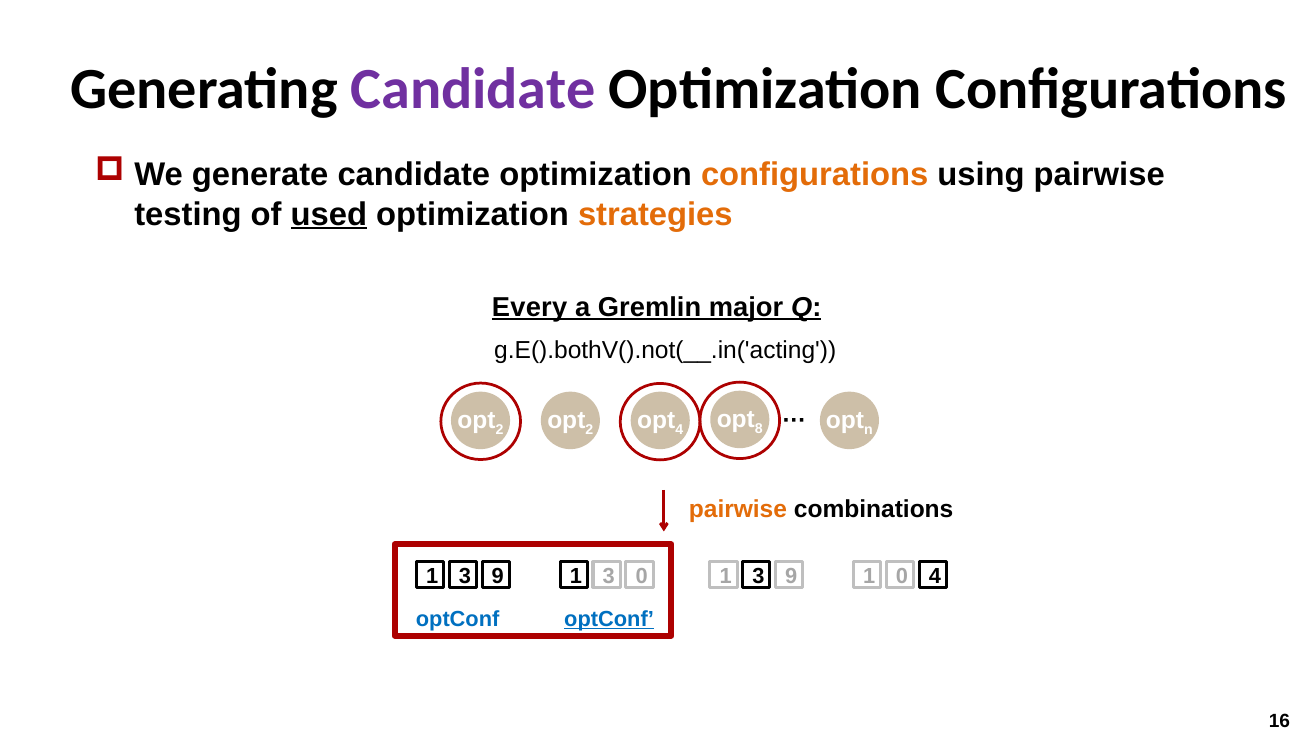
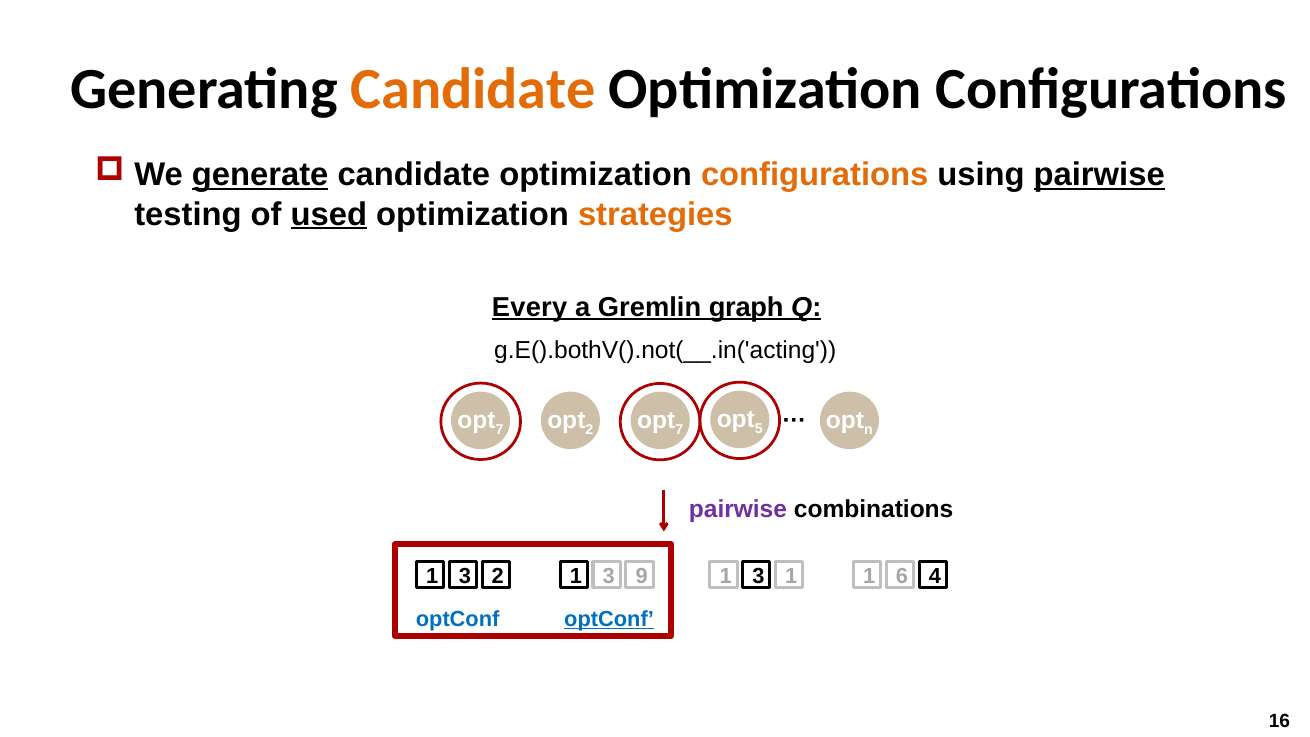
Candidate colour: purple -> orange (473, 89)
generate underline: none -> present (260, 175)
pairwise underline: none -> present (1099, 175)
major: major -> graph (746, 307)
8: 8 -> 5 (759, 429)
2: 2 -> 7 (500, 430)
4: 4 -> 7 (679, 430)
pairwise colour: orange -> purple (738, 509)
9: 9 -> 2 (498, 576)
3 0: 0 -> 9 (642, 576)
9: 9 -> 1 (791, 576)
1 0: 0 -> 6 (902, 576)
